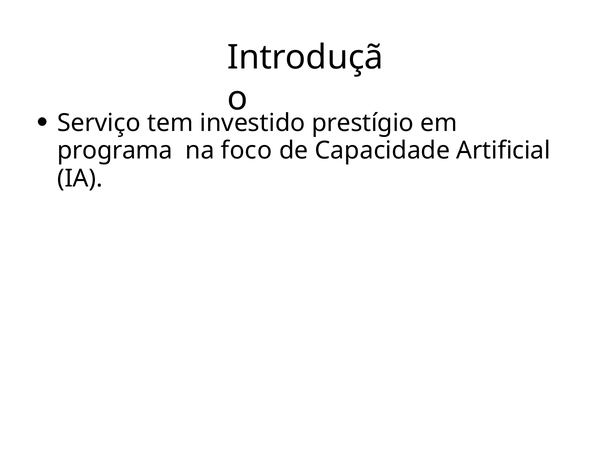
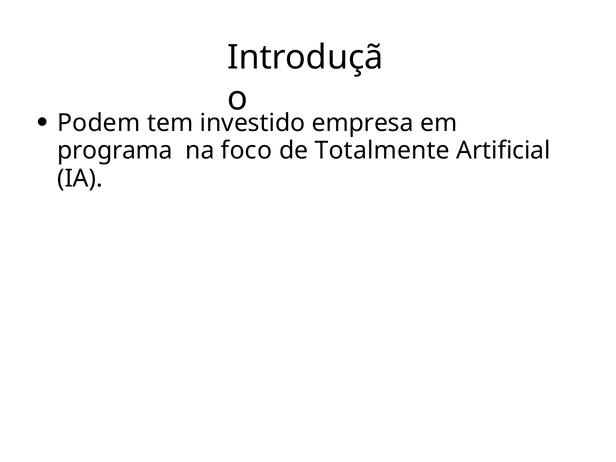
Serviço: Serviço -> Podem (99, 123)
prestígio: prestígio -> empresa (363, 123)
Capacidade: Capacidade -> Totalmente (382, 151)
